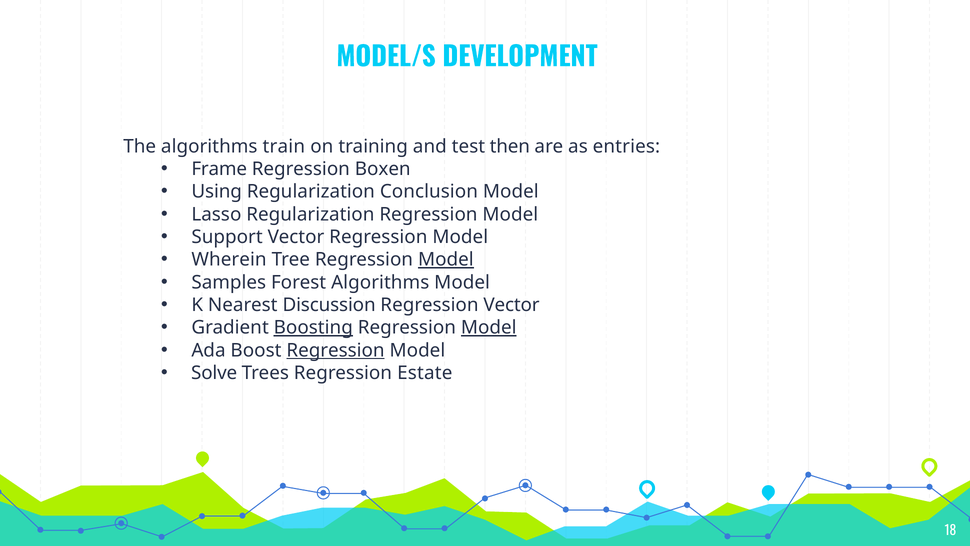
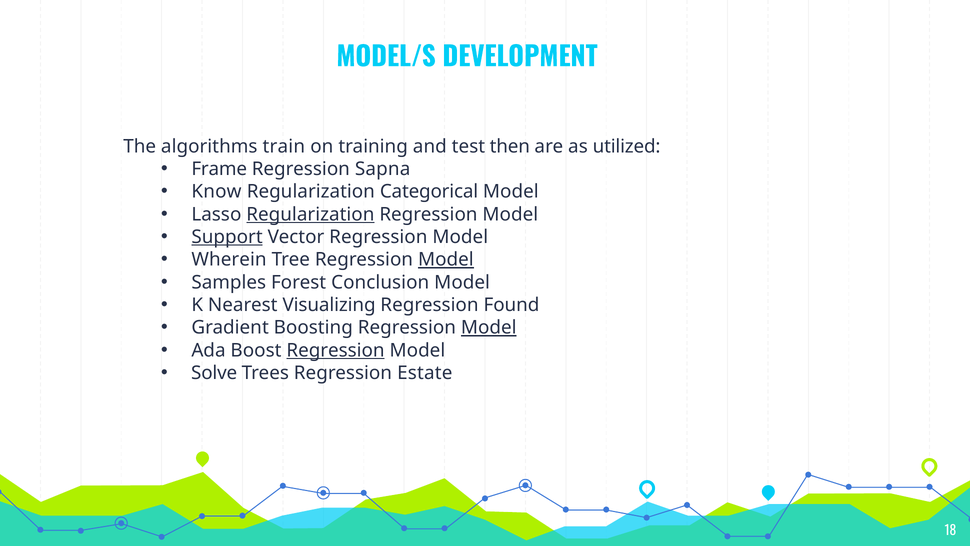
entries: entries -> utilized (627, 146)
Boxen: Boxen -> Sapna (383, 169)
Using: Using -> Know (217, 192)
Conclusion: Conclusion -> Categorical (429, 192)
Regularization underline: none -> present (310, 214)
Support underline: none -> present (227, 237)
Forest Algorithms: Algorithms -> Conclusion (380, 282)
Discussion: Discussion -> Visualizing (329, 305)
Regression Vector: Vector -> Found (511, 305)
Boosting underline: present -> none (313, 327)
